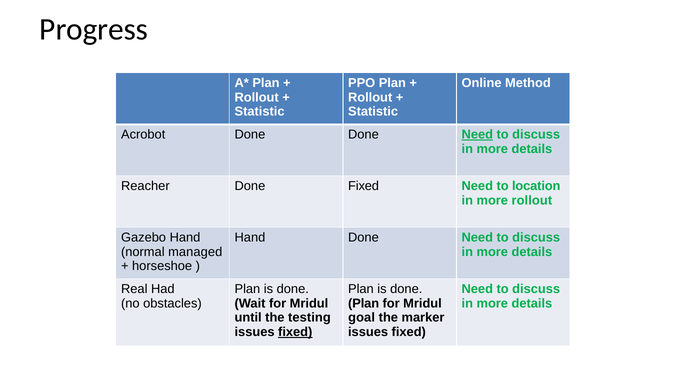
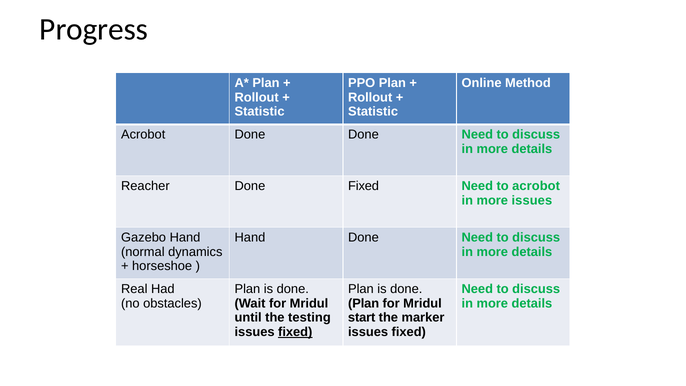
Need underline: present -> none (477, 134)
to location: location -> acrobot (536, 186)
more rollout: rollout -> issues (532, 200)
managed: managed -> dynamics (195, 252)
goal: goal -> start (362, 318)
